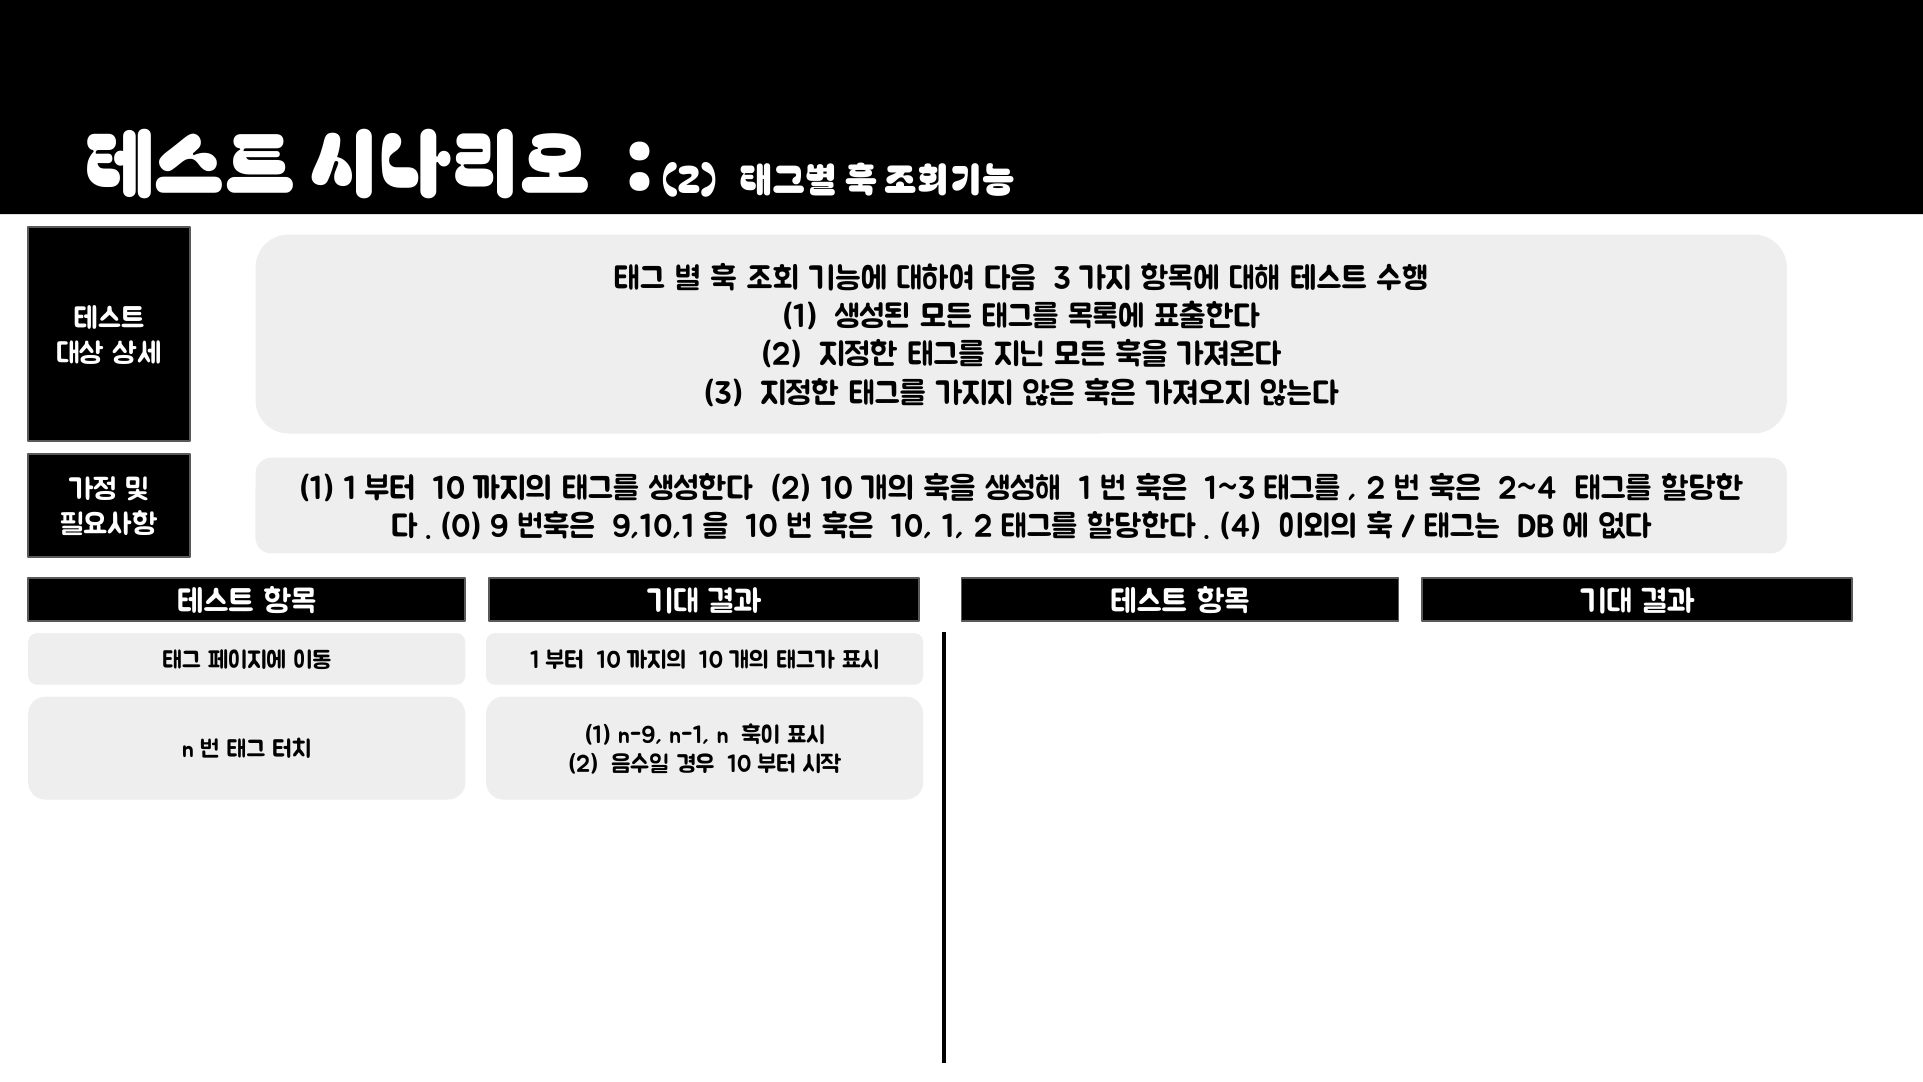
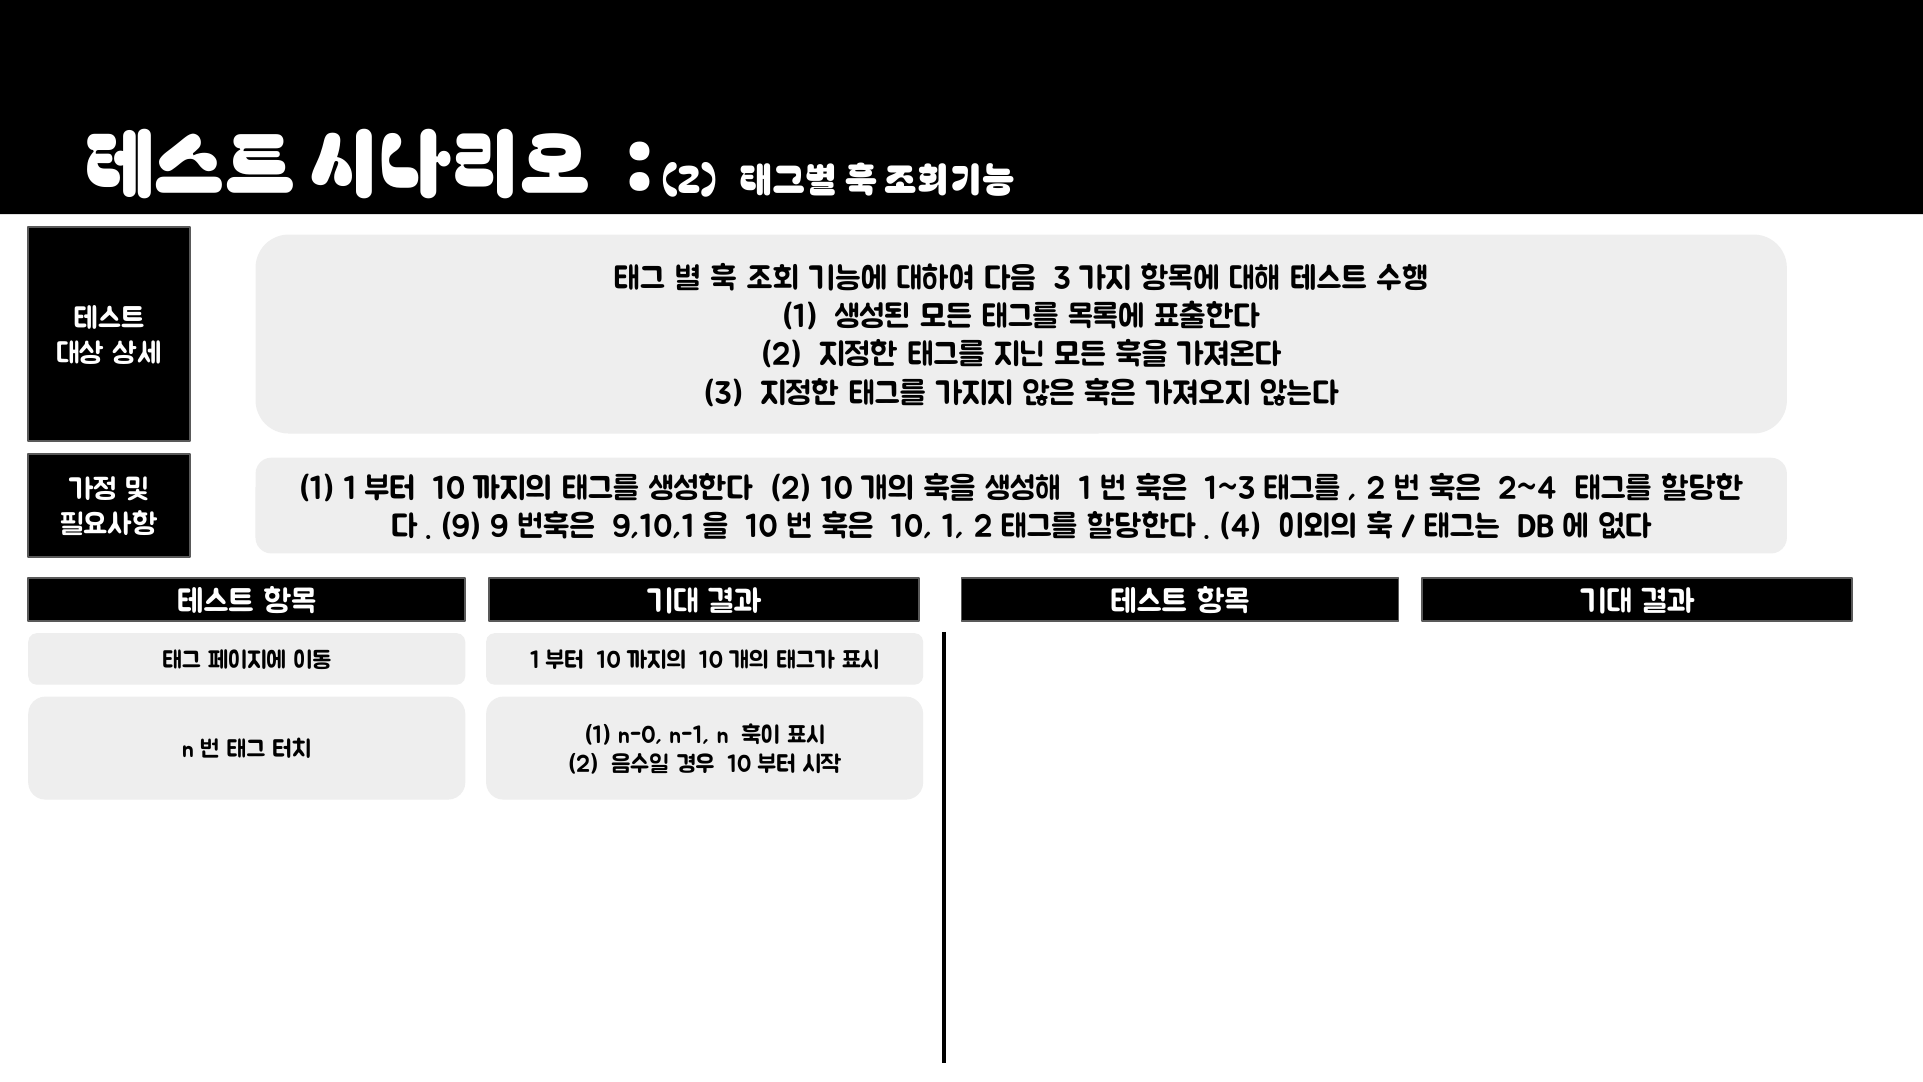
0: 0 -> 9 (461, 527)
n-9: n-9 -> n-0 (640, 735)
